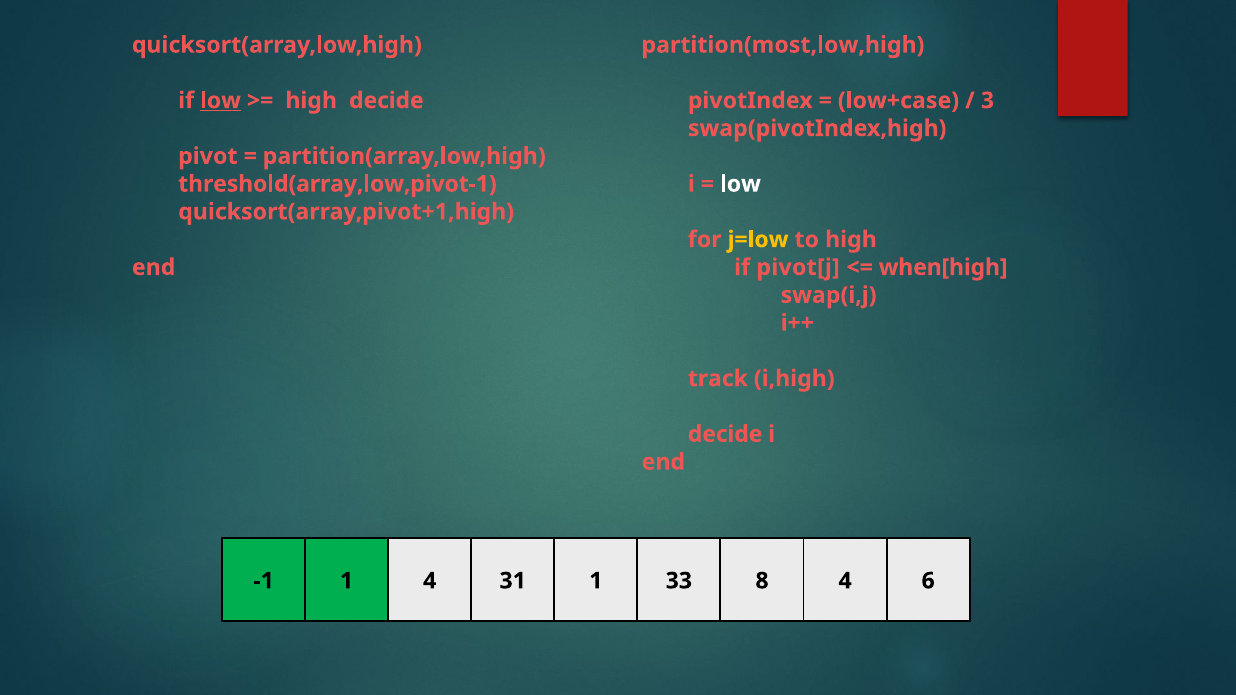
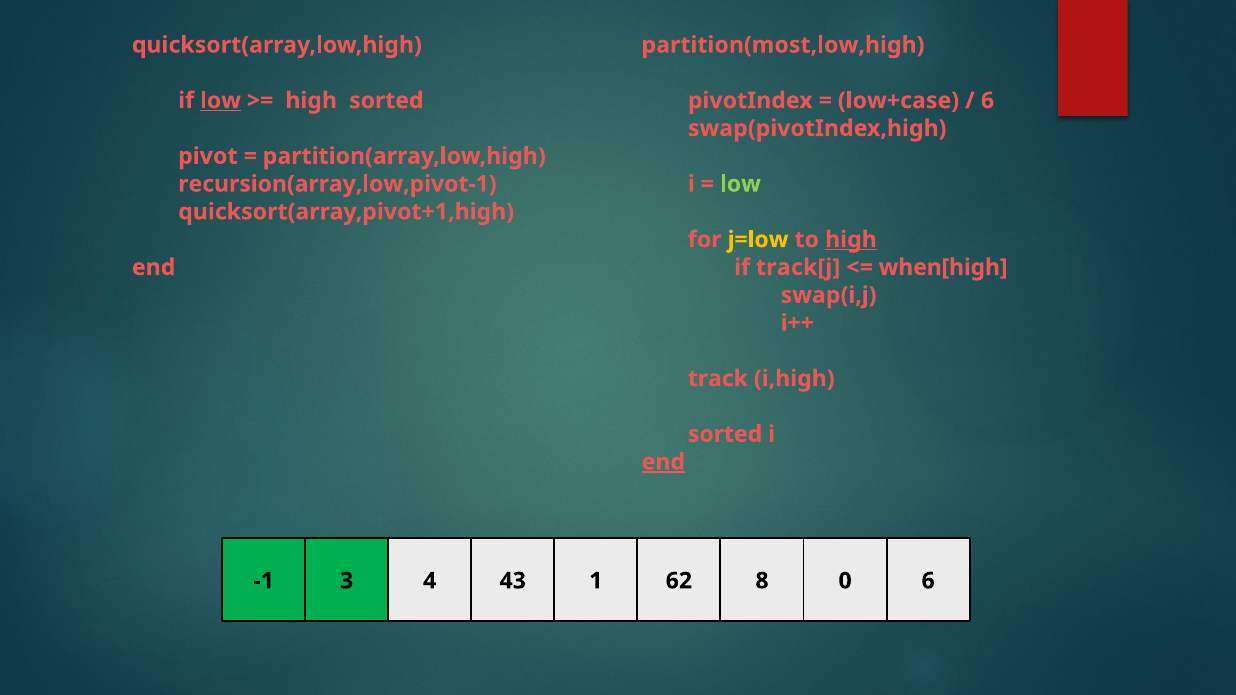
high decide: decide -> sorted (386, 101)
3: 3 -> 6 (988, 101)
threshold(array,low,pivot-1: threshold(array,low,pivot-1 -> recursion(array,low,pivot-1 (337, 184)
low colour: white -> light green (740, 184)
high underline: none -> present (851, 240)
pivot[j: pivot[j -> track[j (798, 267)
decide: decide -> sorted (725, 434)
end underline: none -> present (663, 462)
-1 1: 1 -> 3 (347, 581)
31: 31 -> 43 (513, 581)
33: 33 -> 62 (679, 581)
8 4: 4 -> 0 (845, 581)
